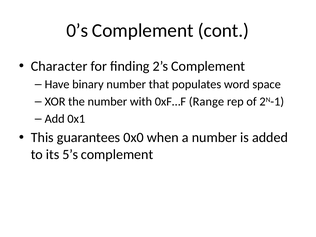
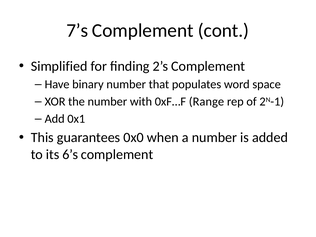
0’s: 0’s -> 7’s (77, 31)
Character: Character -> Simplified (59, 66)
5’s: 5’s -> 6’s (70, 154)
